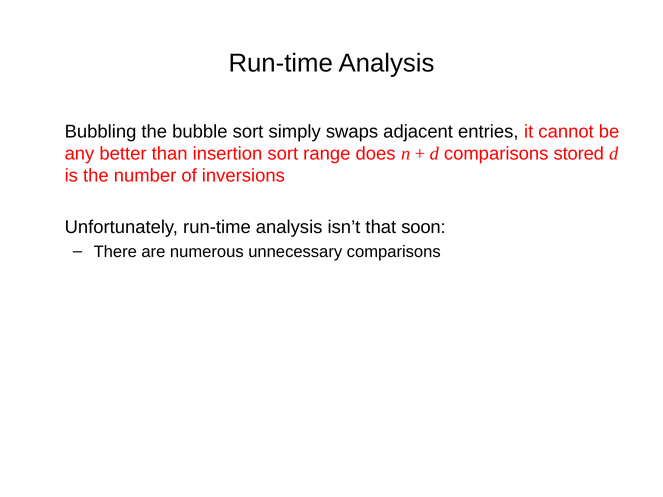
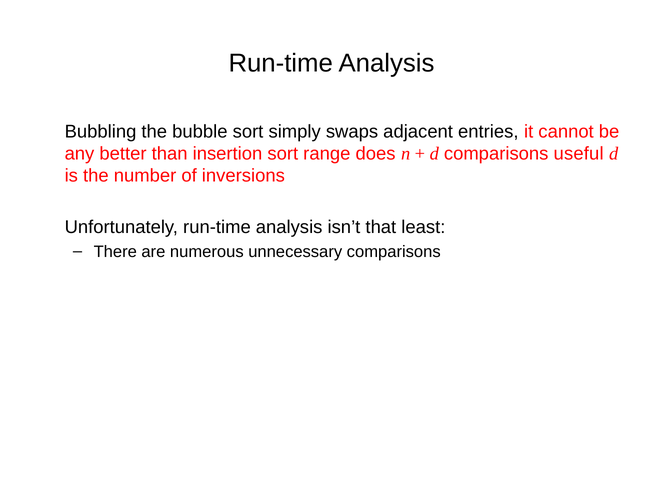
stored: stored -> useful (579, 154)
soon: soon -> least (423, 227)
